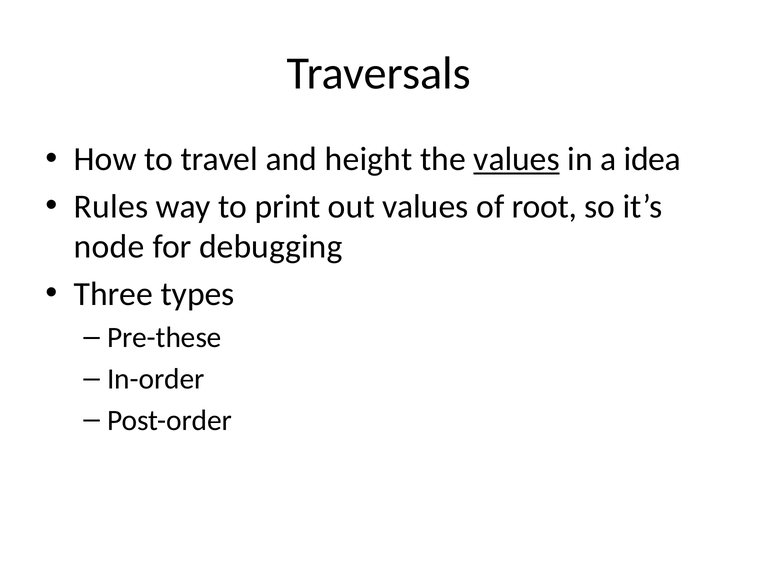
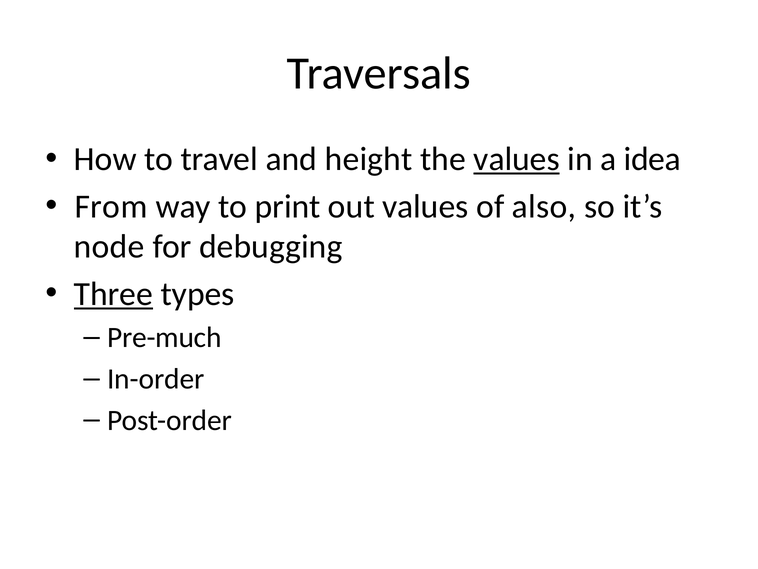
Rules: Rules -> From (111, 206)
root: root -> also (544, 206)
Three underline: none -> present (113, 294)
Pre-these: Pre-these -> Pre-much (164, 337)
